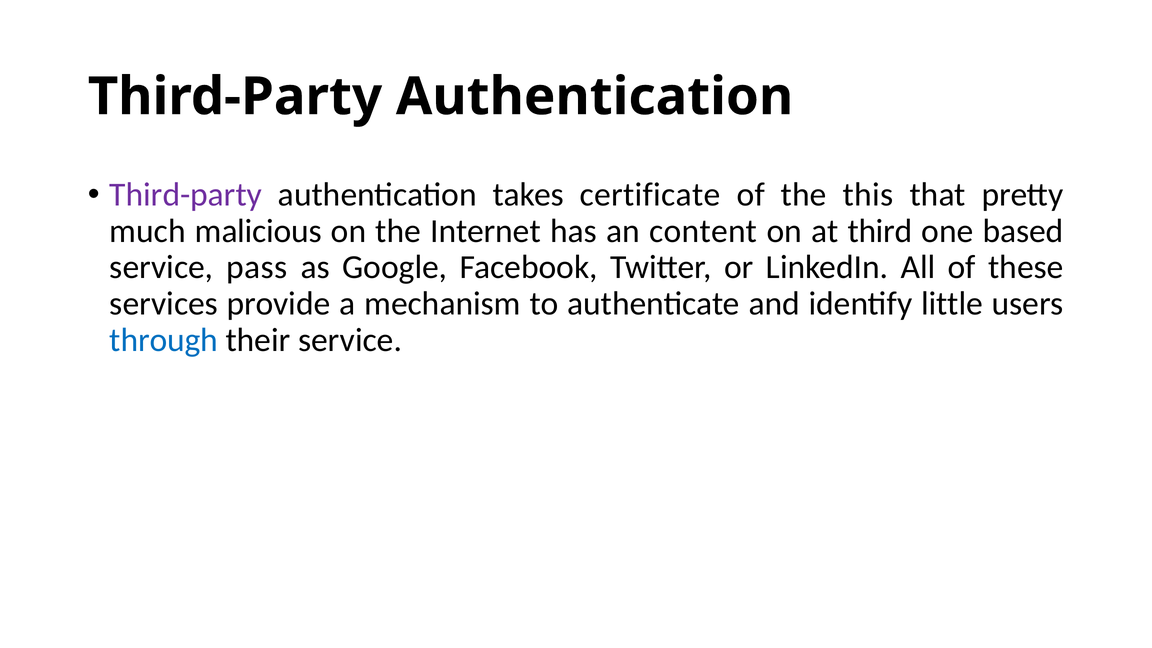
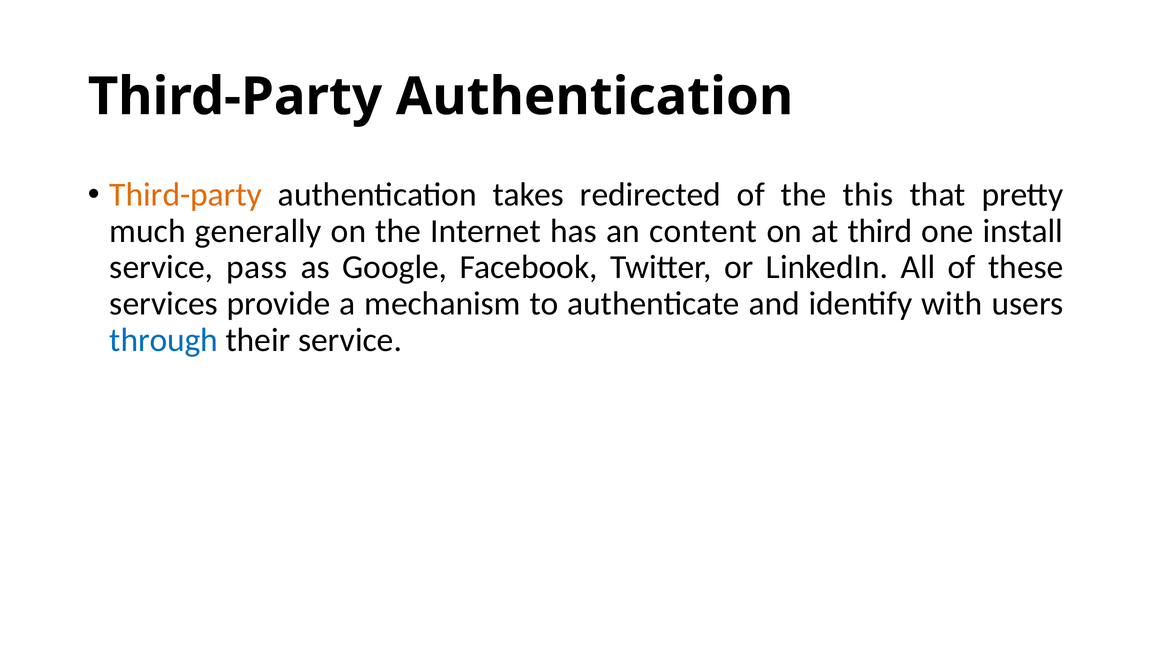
Third-party colour: purple -> orange (186, 195)
certificate: certificate -> redirected (650, 195)
malicious: malicious -> generally (258, 231)
based: based -> install (1023, 231)
little: little -> with (952, 304)
